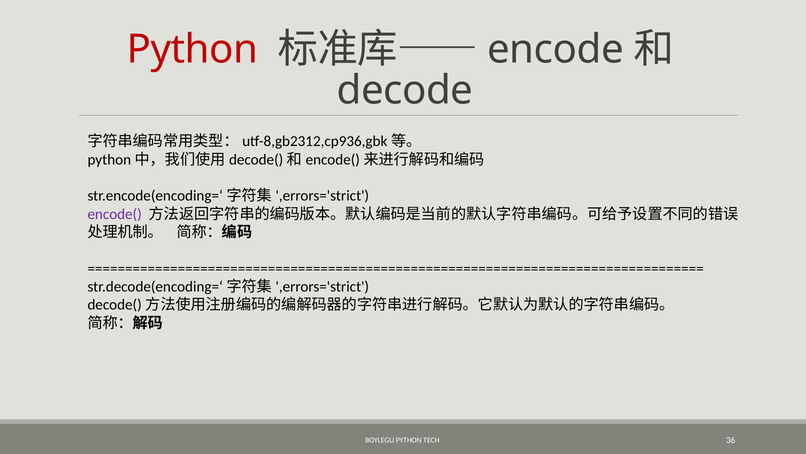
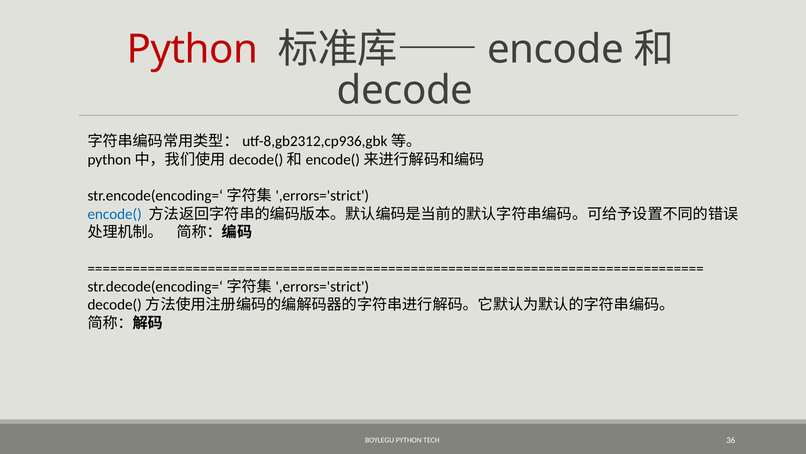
encode( colour: purple -> blue (115, 214)
